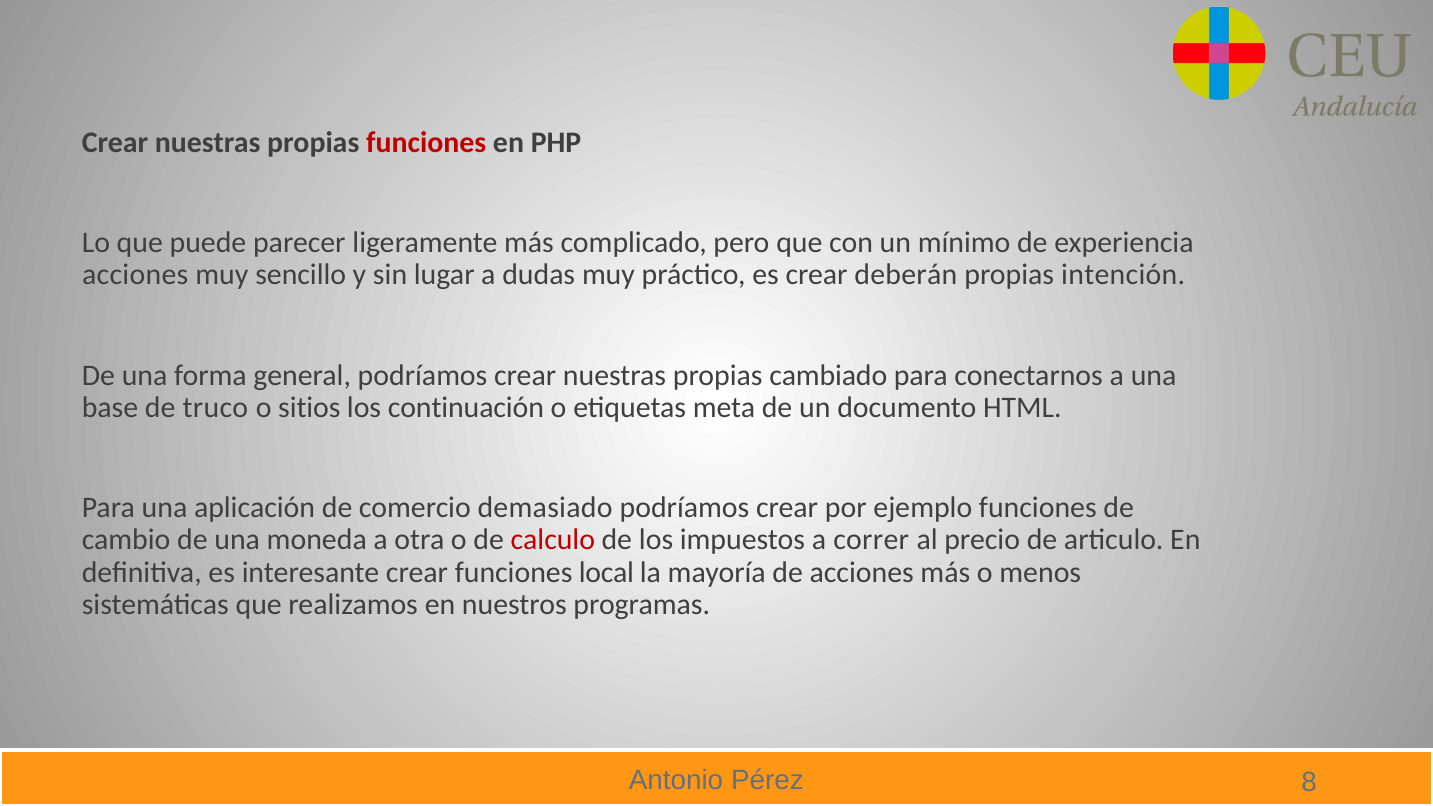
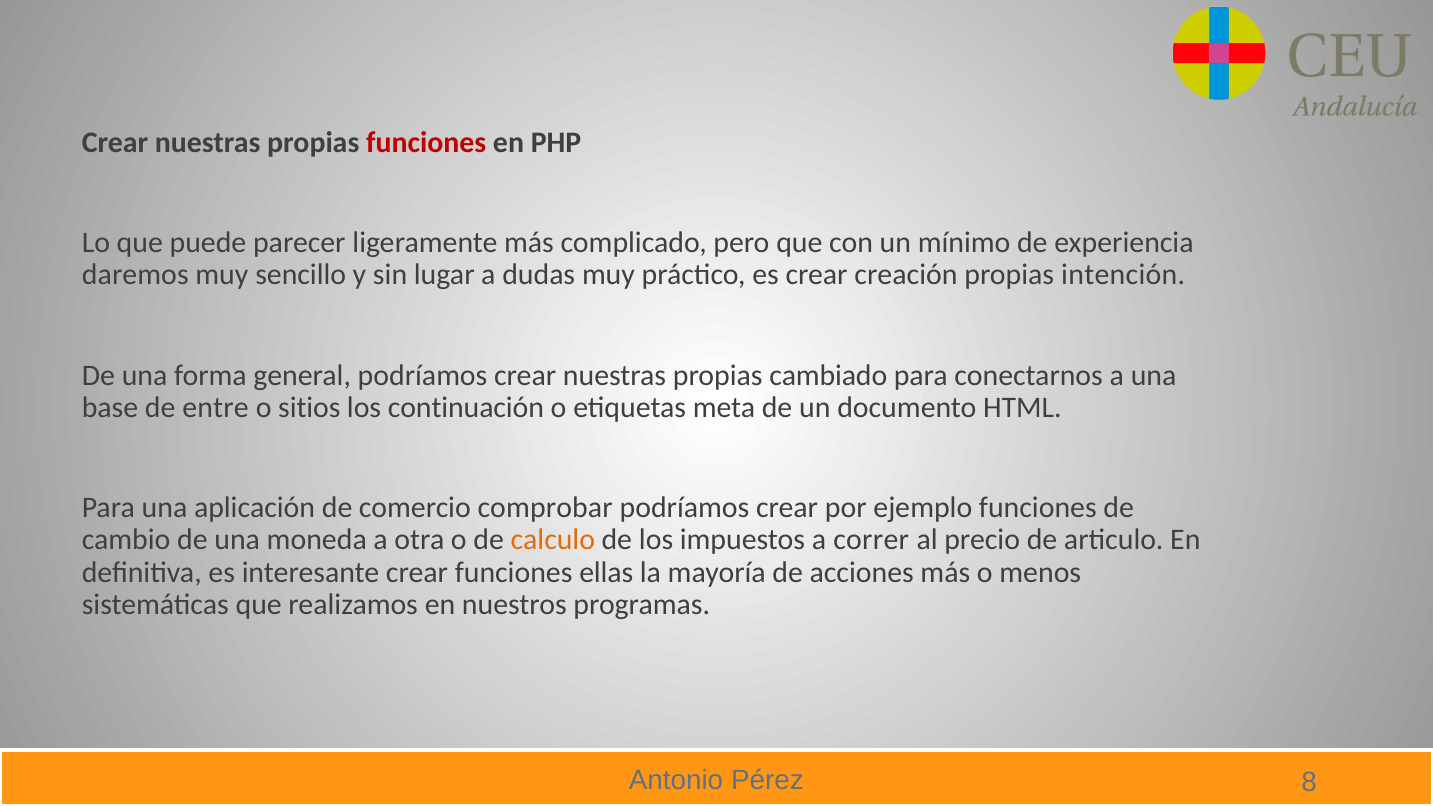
acciones: acciones -> daremos (135, 275)
deberán: deberán -> creación (906, 275)
truco: truco -> entre (215, 407)
demasiado: demasiado -> comprobar (545, 508)
calculo colour: red -> orange (553, 540)
local: local -> ellas (606, 572)
